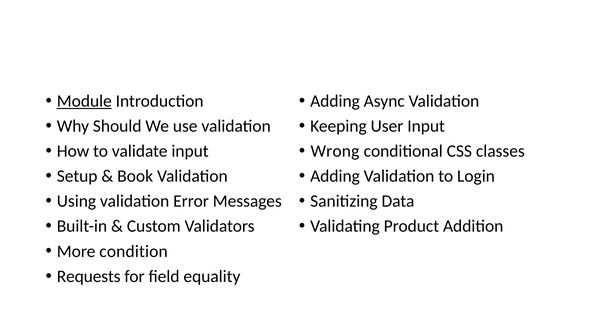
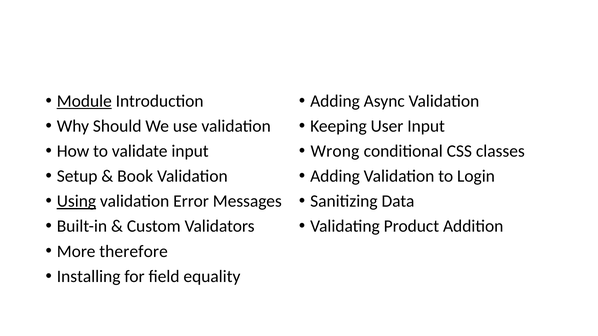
Using underline: none -> present (76, 201)
condition: condition -> therefore (134, 252)
Requests: Requests -> Installing (89, 277)
